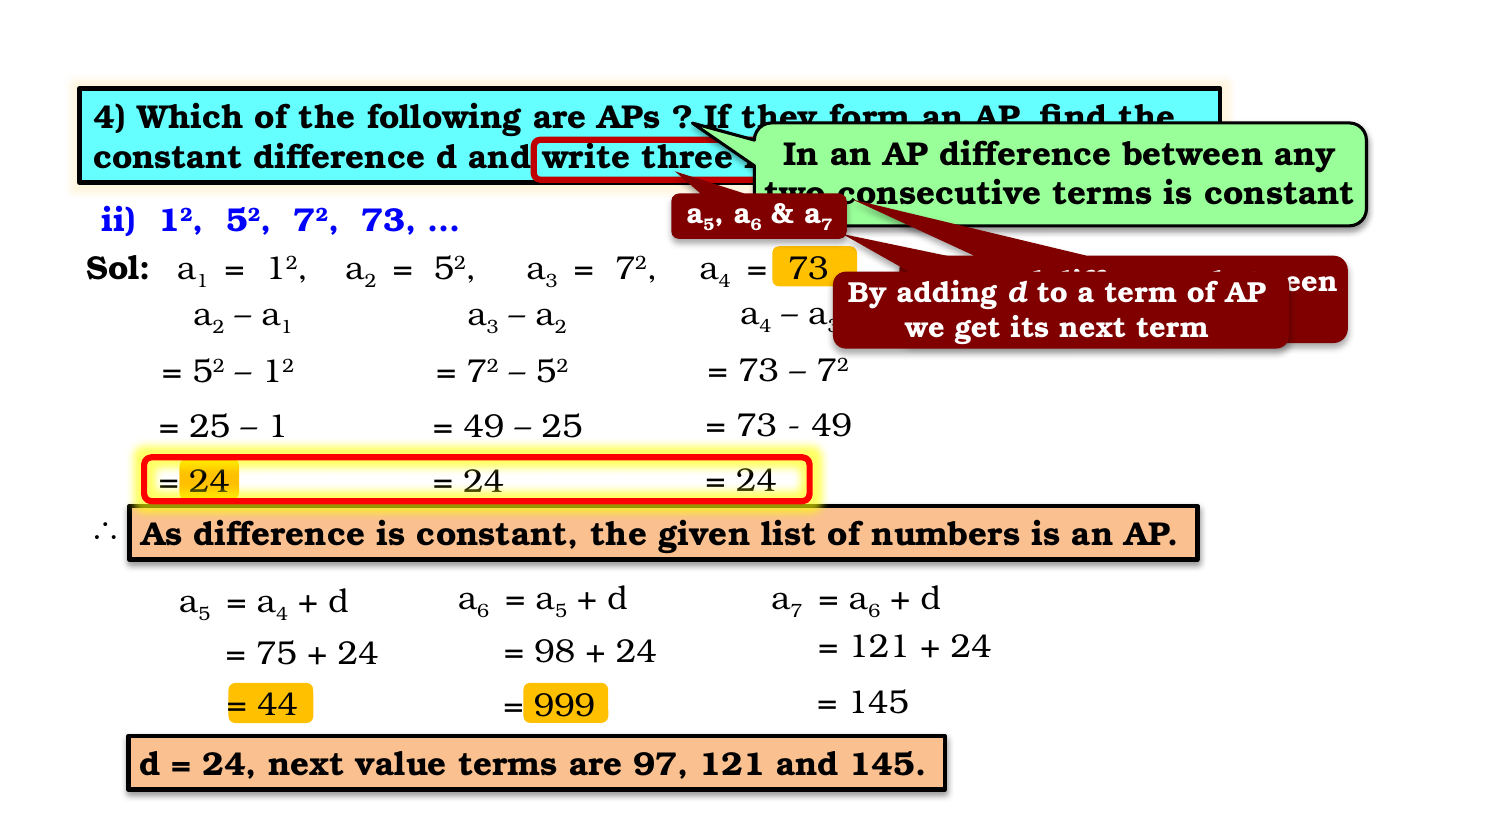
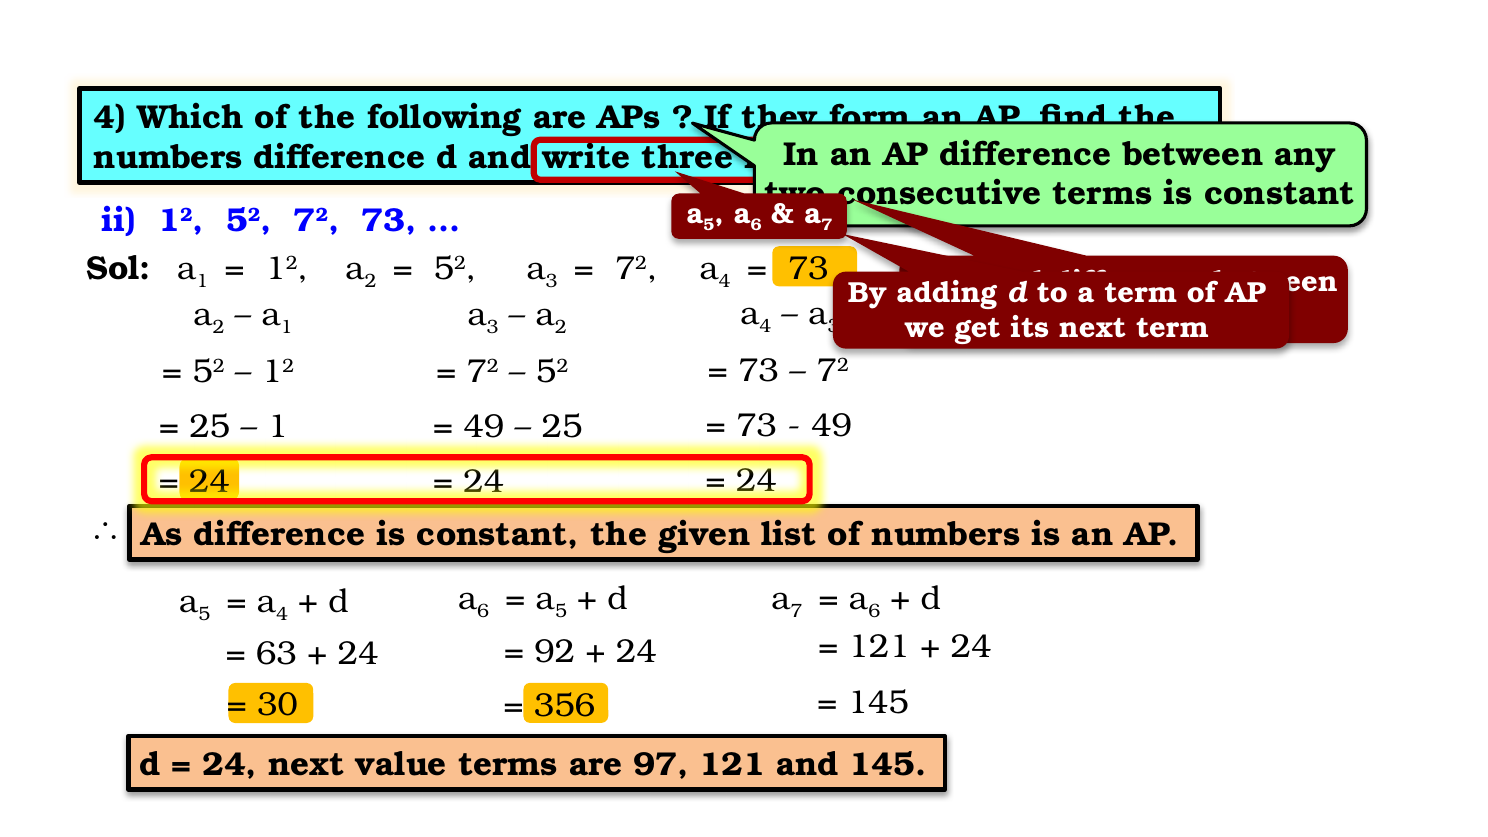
constant: constant -> numbers (168, 158)
98: 98 -> 92 (555, 652)
75: 75 -> 63 (276, 653)
44: 44 -> 30 (278, 705)
999: 999 -> 356 (565, 705)
